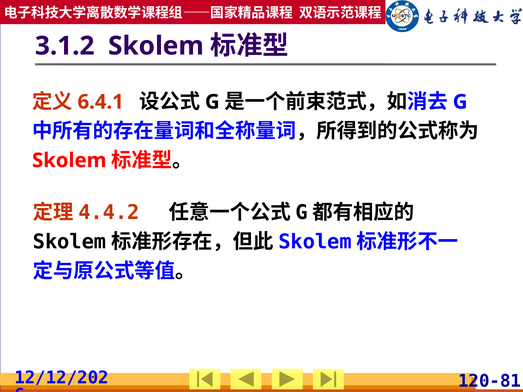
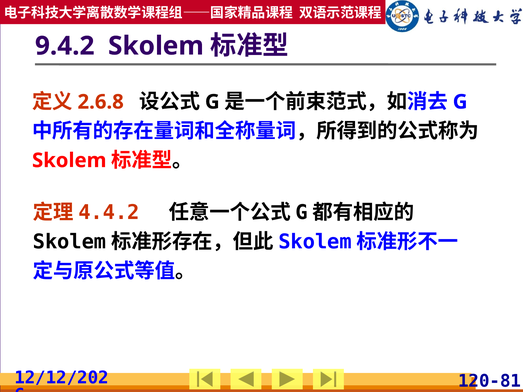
3.1.2: 3.1.2 -> 9.4.2 (65, 46)
6.4.1: 6.4.1 -> 2.6.8 (101, 102)
